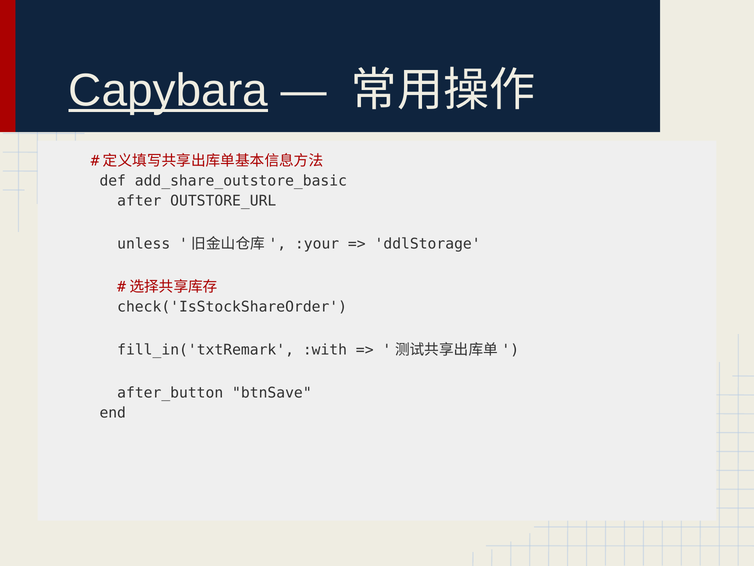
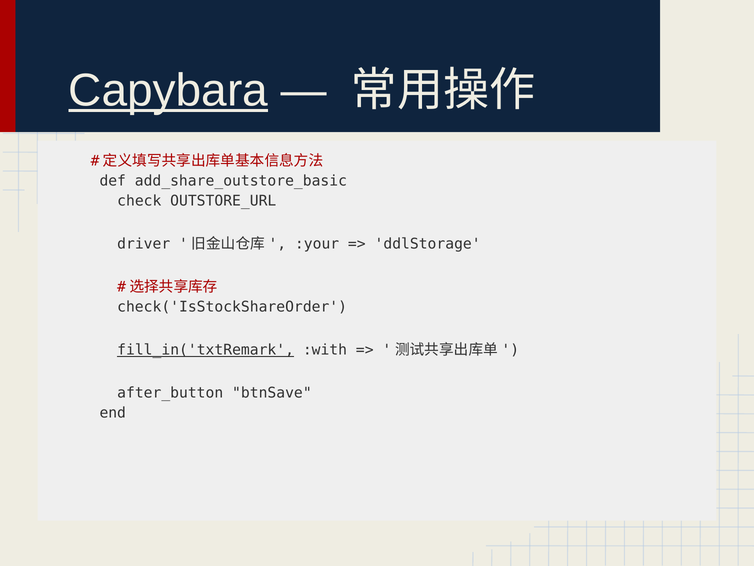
after: after -> check (139, 201)
unless: unless -> driver (144, 244)
fill_in('txtRemark underline: none -> present (206, 350)
